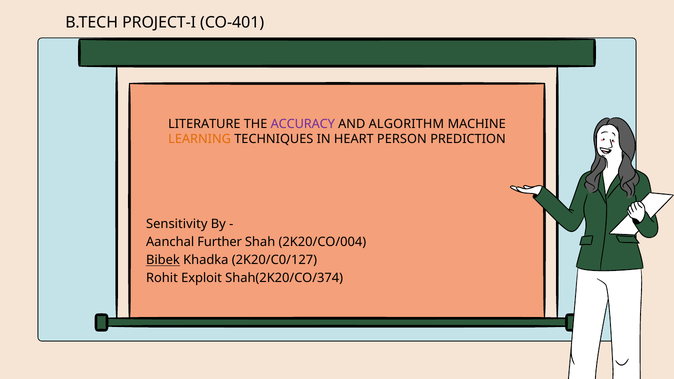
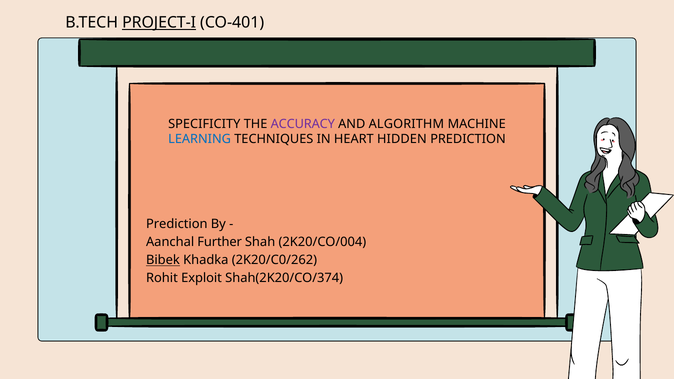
PROJECT-I underline: none -> present (159, 23)
LITERATURE: LITERATURE -> SPECIFICITY (204, 124)
LEARNING colour: orange -> blue (200, 139)
PERSON: PERSON -> HIDDEN (402, 139)
Sensitivity: Sensitivity -> Prediction (177, 224)
2K20/C0/127: 2K20/C0/127 -> 2K20/C0/262 (274, 260)
